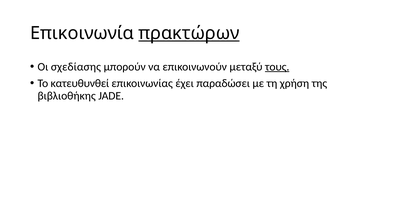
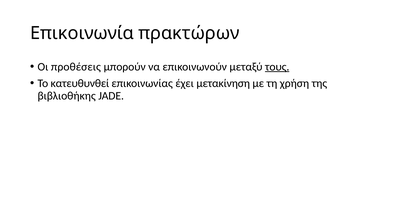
πρακτώρων underline: present -> none (189, 33)
σχεδίασης: σχεδίασης -> προθέσεις (76, 67)
παραδώσει: παραδώσει -> μετακίνηση (223, 83)
